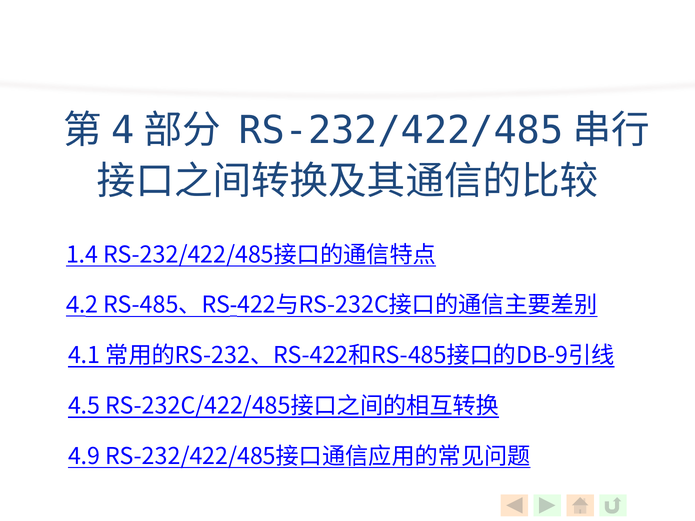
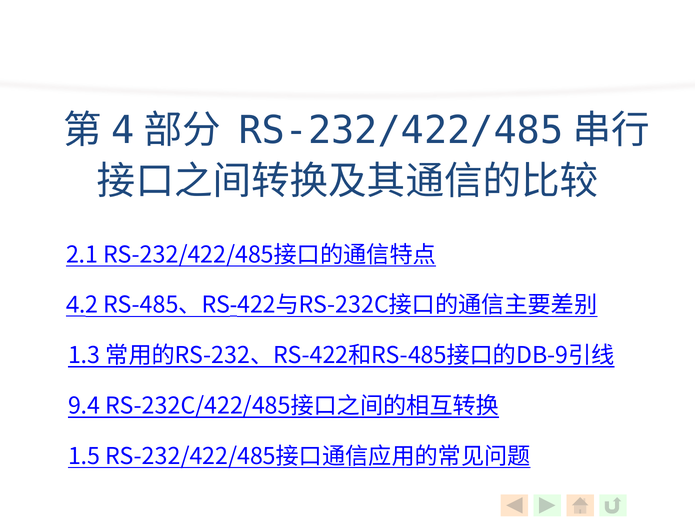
1.4: 1.4 -> 2.1 (82, 255)
4.1: 4.1 -> 1.3 (84, 356)
4.5: 4.5 -> 9.4 (84, 406)
4.9: 4.9 -> 1.5 (84, 457)
